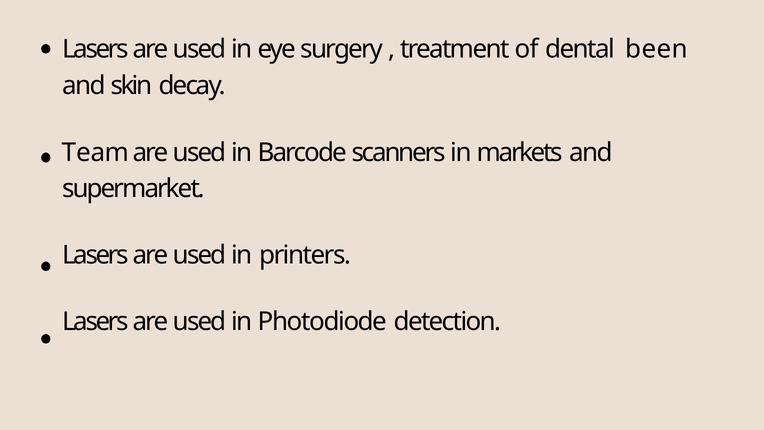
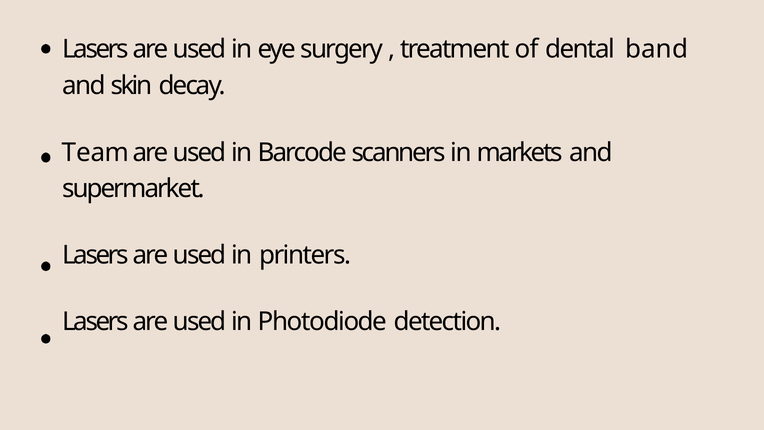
been: been -> band (657, 49)
